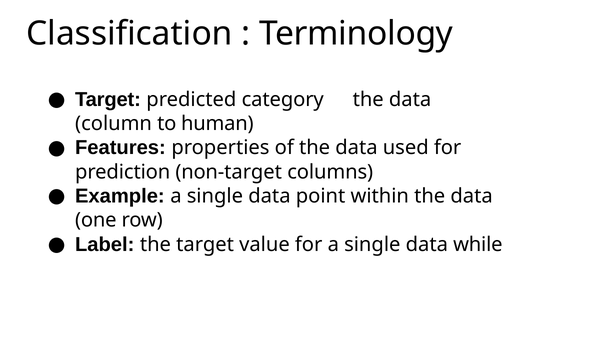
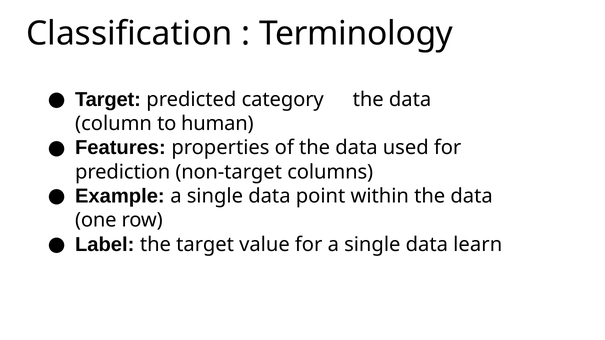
while: while -> learn (478, 245)
